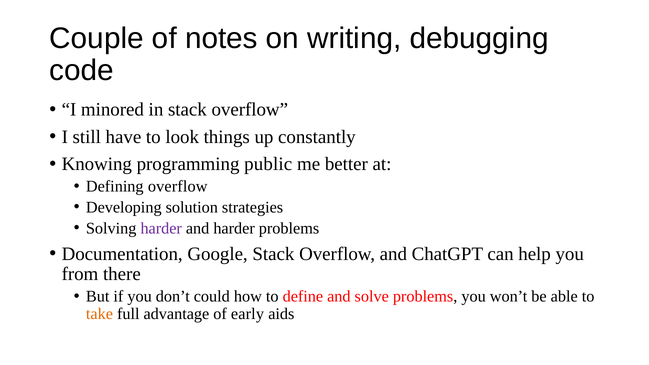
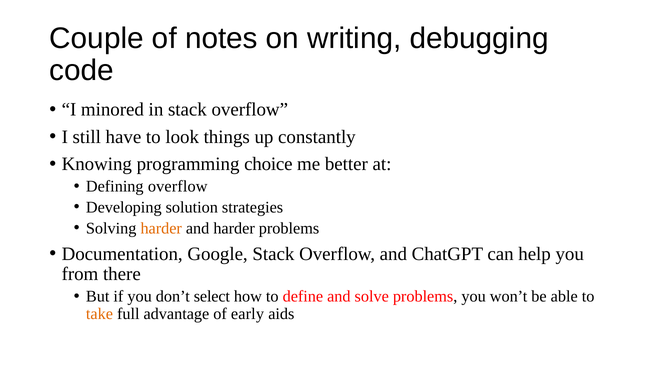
public: public -> choice (268, 164)
harder colour: purple -> orange (161, 228)
could: could -> select (212, 297)
